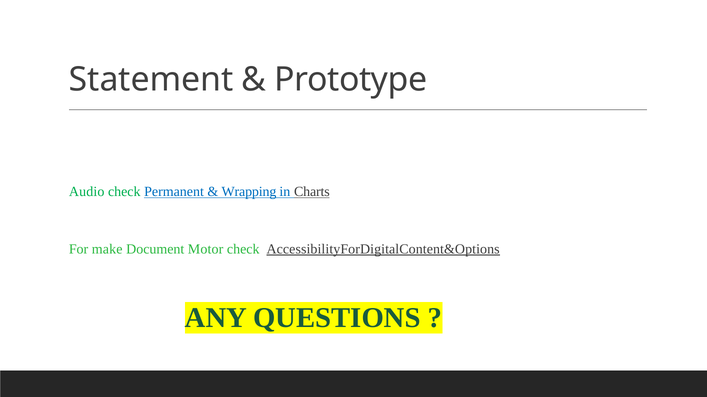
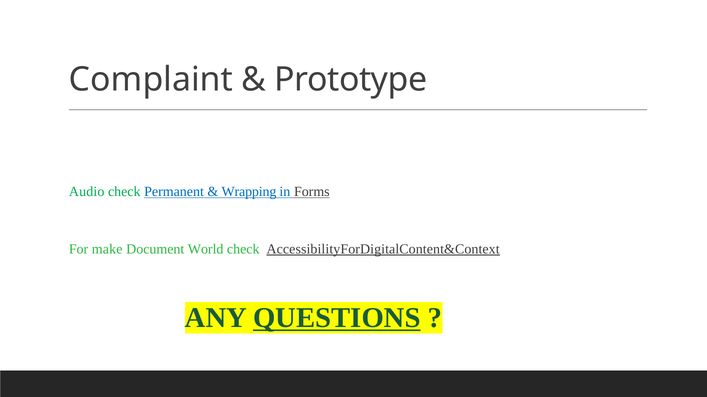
Statement: Statement -> Complaint (151, 80)
Charts: Charts -> Forms (312, 192)
Motor: Motor -> World (206, 249)
AccessibilityForDigitalContent&Options: AccessibilityForDigitalContent&Options -> AccessibilityForDigitalContent&Context (383, 249)
QUESTIONS underline: none -> present (337, 319)
